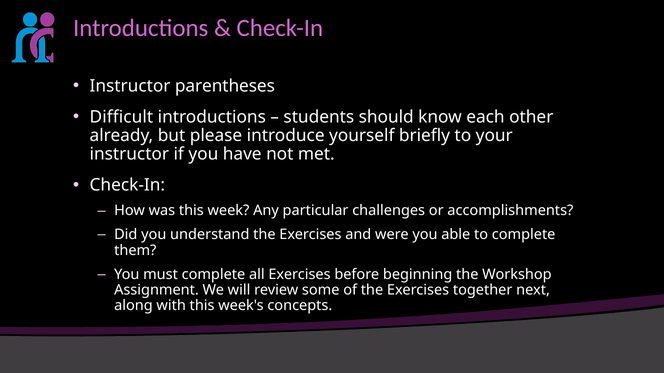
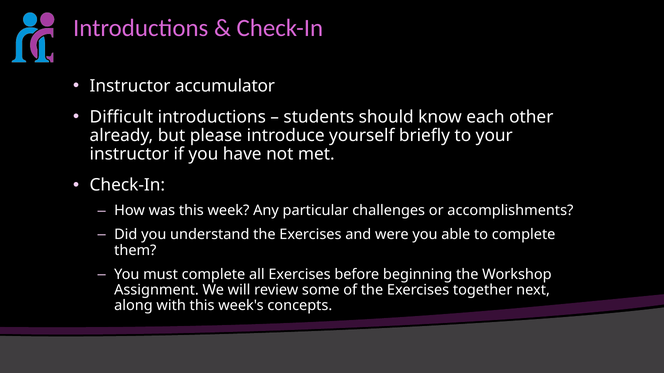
parentheses: parentheses -> accumulator (225, 86)
